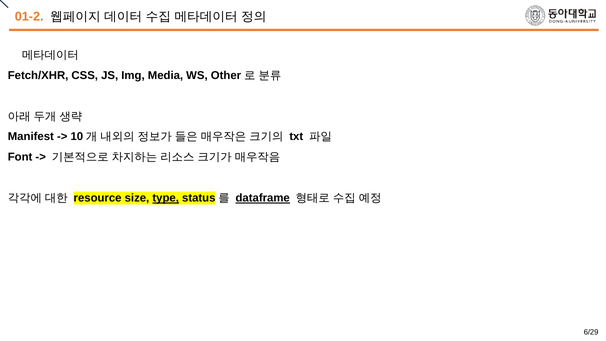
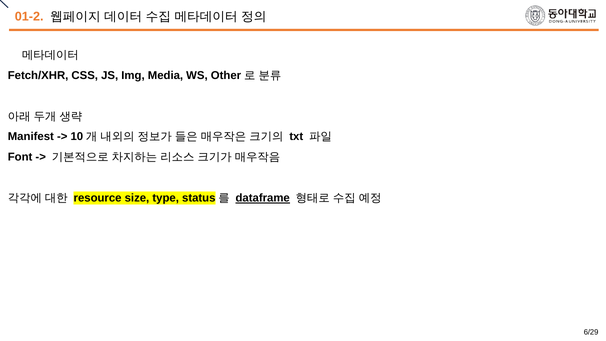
type underline: present -> none (166, 198)
